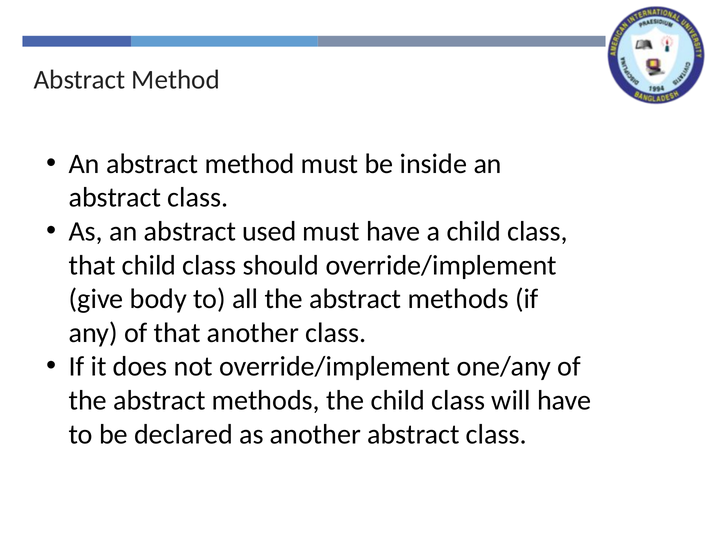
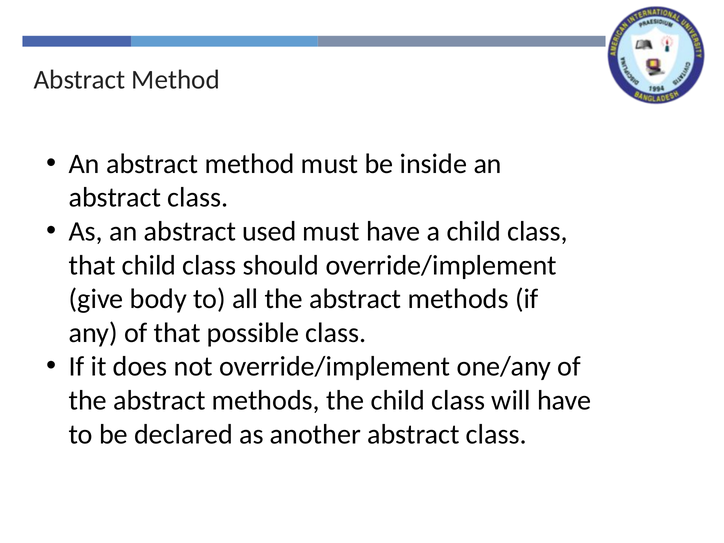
that another: another -> possible (253, 333)
